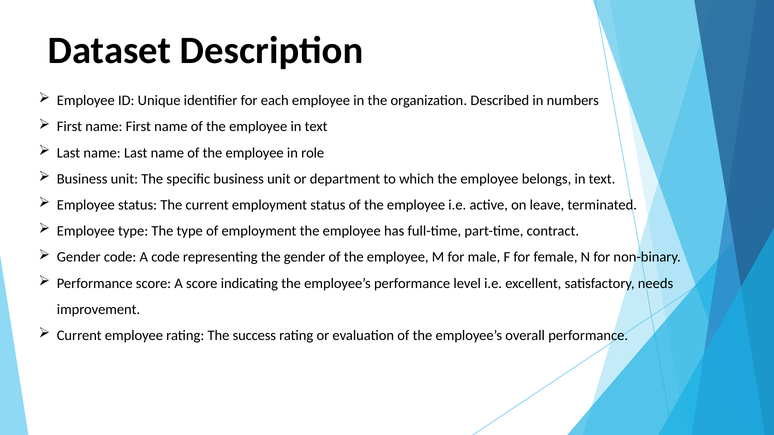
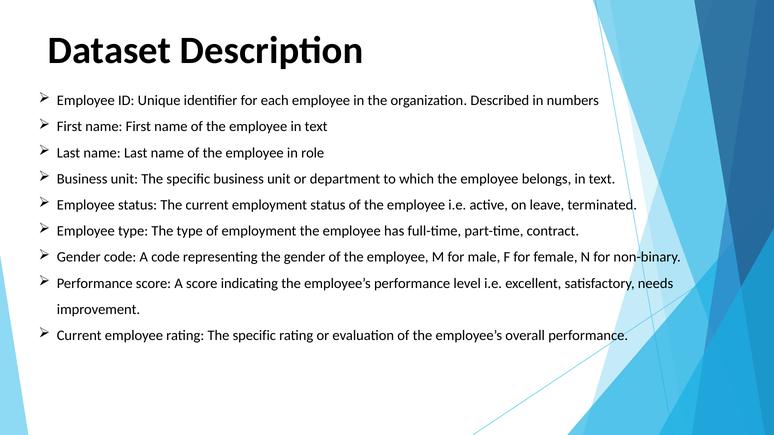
rating The success: success -> specific (254, 336)
